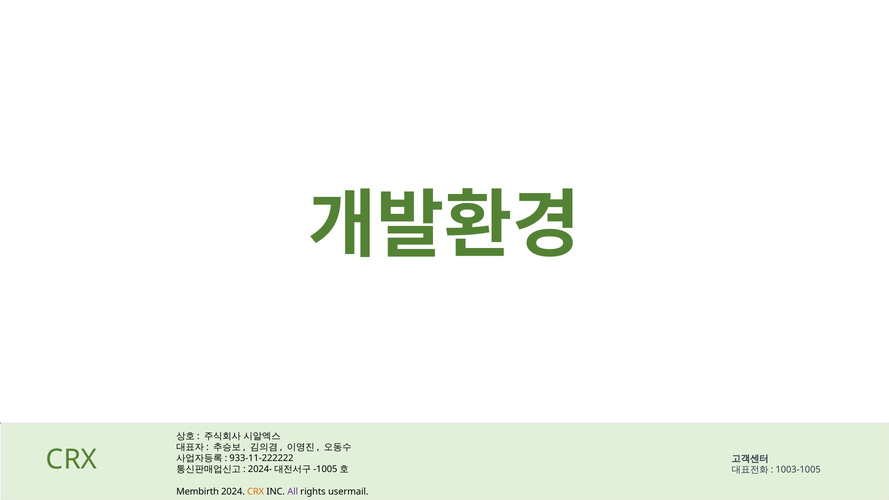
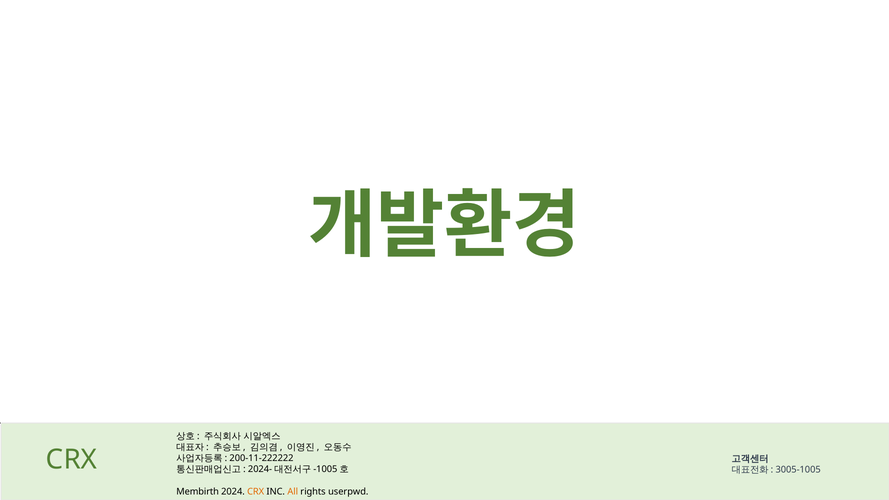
933-11-222222: 933-11-222222 -> 200-11-222222 (261, 458)
1003-1005: 1003-1005 -> 3005-1005 (798, 470)
All colour: purple -> orange (293, 492)
usermail: usermail -> userpwd (348, 492)
